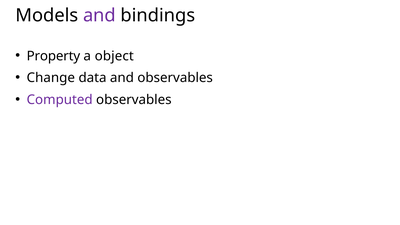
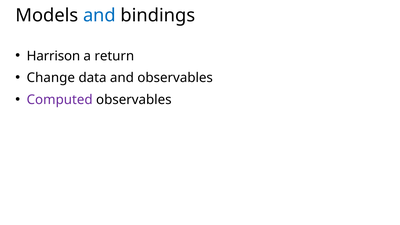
and colour: purple -> blue (99, 16)
Property: Property -> Harrison (53, 56)
object: object -> return (114, 56)
